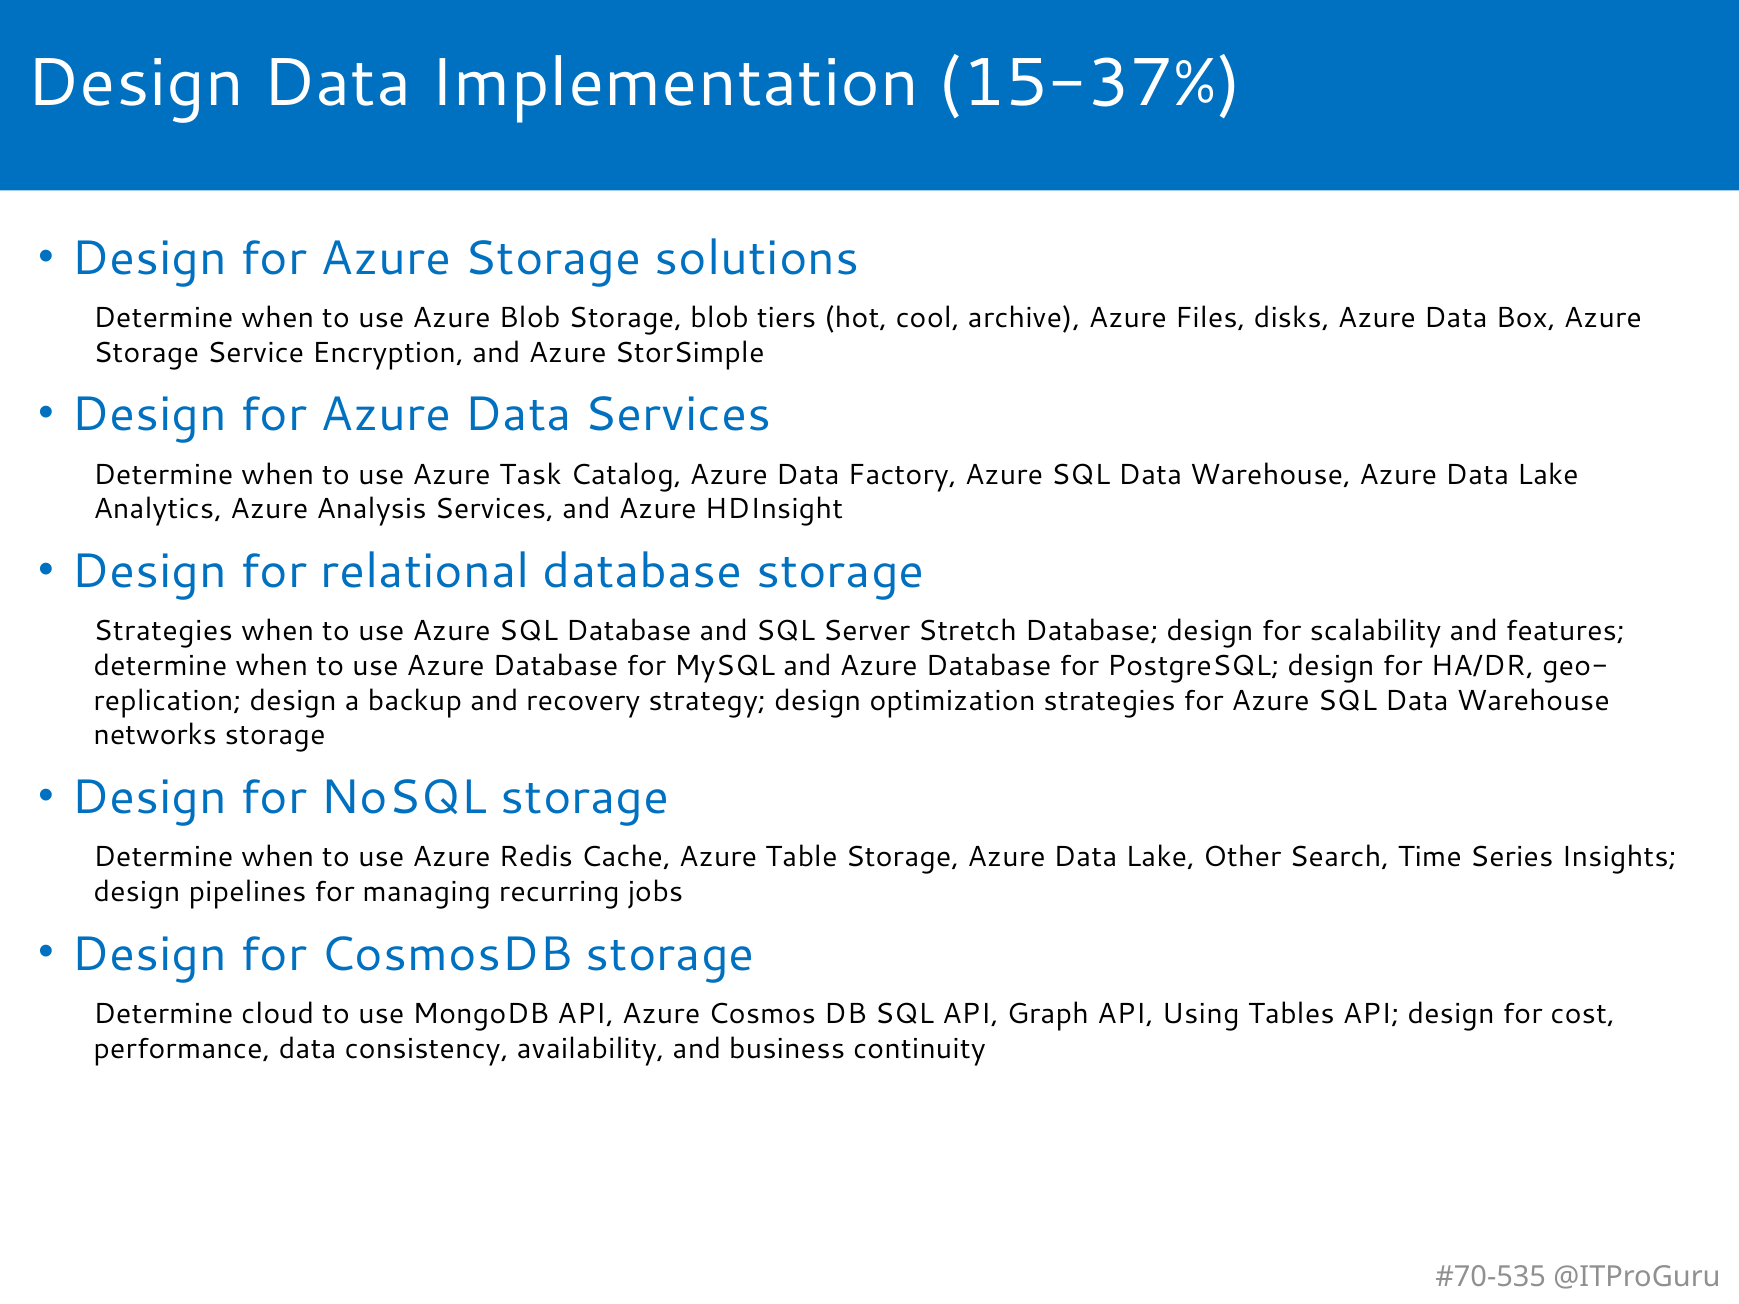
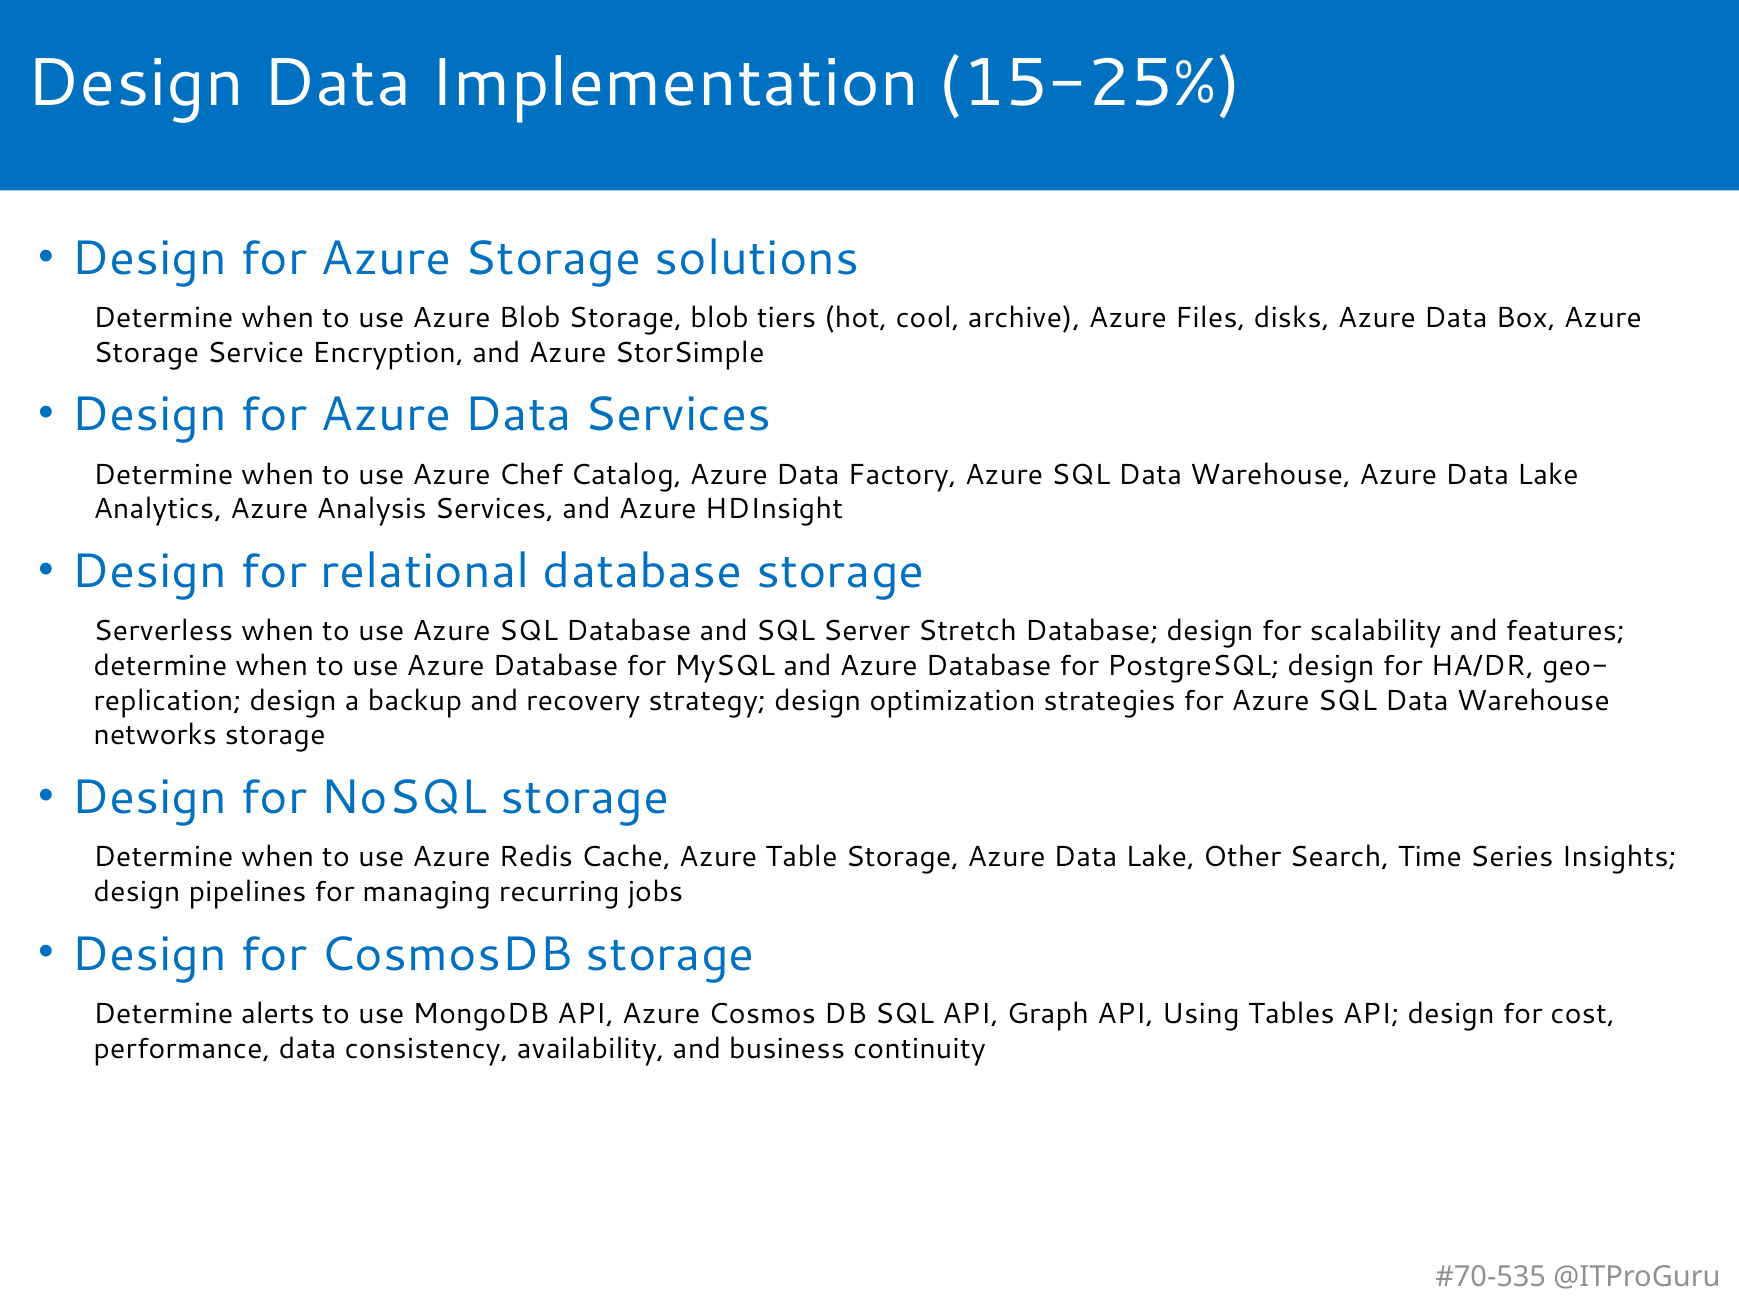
15-37%: 15-37% -> 15-25% (1090, 84)
Task: Task -> Chef (531, 475)
Strategies: Strategies -> Serverless (163, 631)
cloud: cloud -> alerts (278, 1014)
